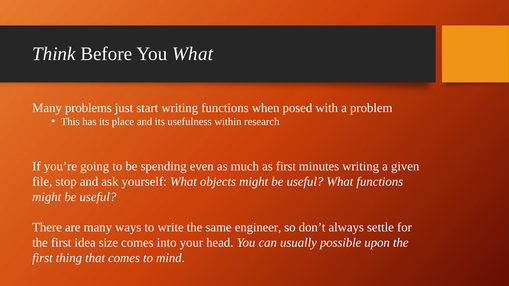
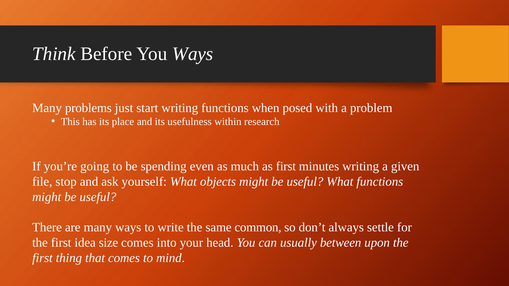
You What: What -> Ways (193, 54)
engineer: engineer -> common (258, 228)
possible: possible -> between (341, 243)
